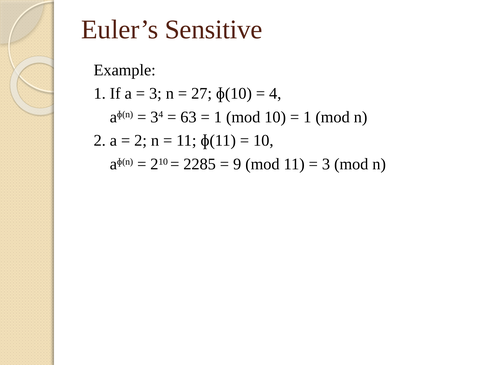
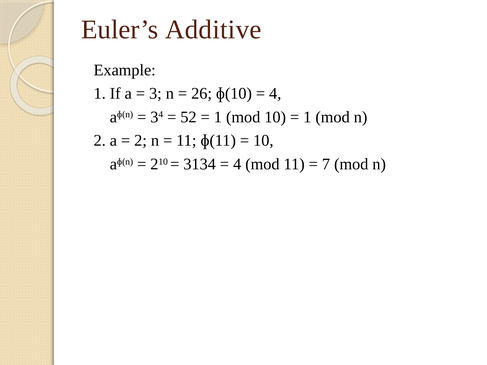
Sensitive: Sensitive -> Additive (213, 30)
27: 27 -> 26 (202, 94)
63: 63 -> 52 (188, 117)
2285: 2285 -> 3134 (200, 164)
9: 9 -> 4 (237, 164)
3: 3 -> 7 (326, 164)
